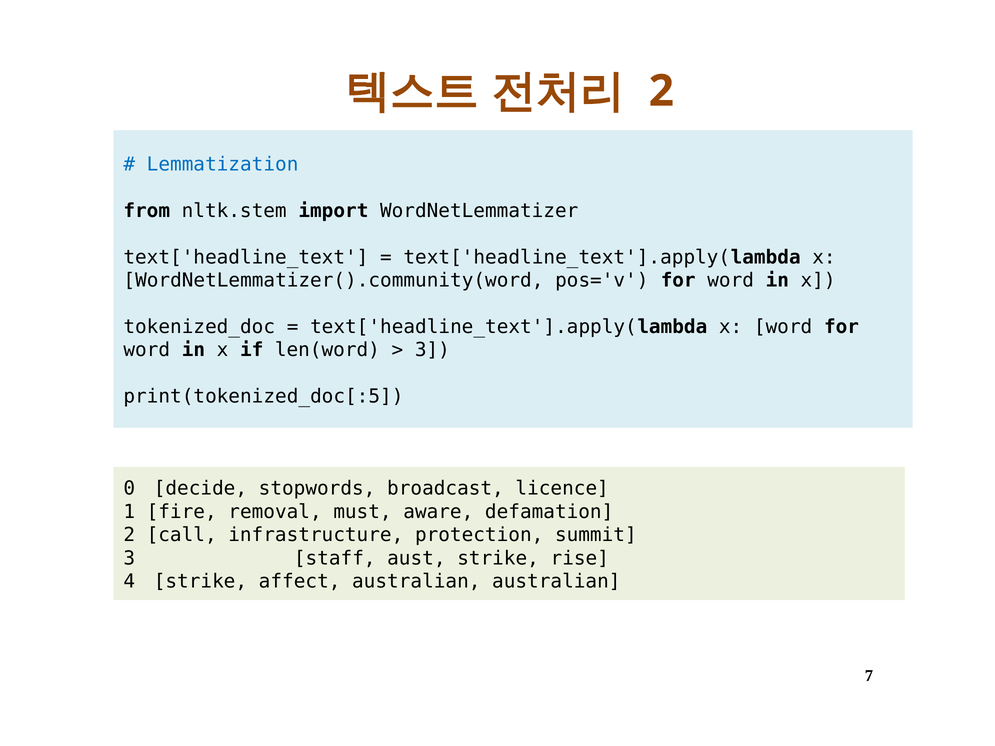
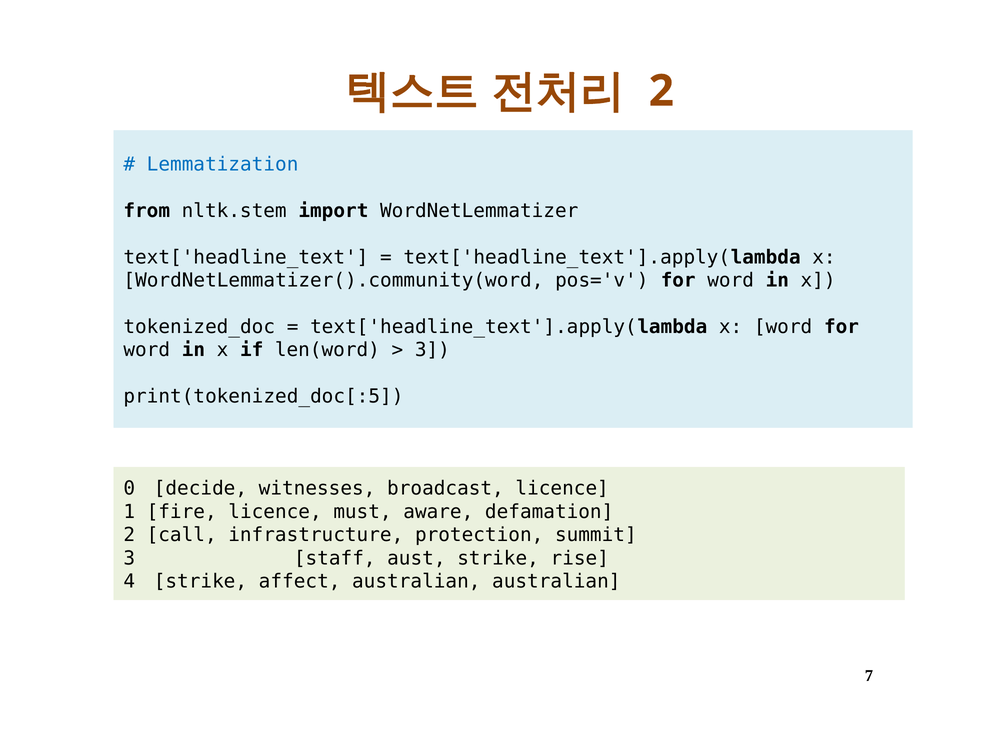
stopwords: stopwords -> witnesses (317, 489)
fire removal: removal -> licence (275, 512)
